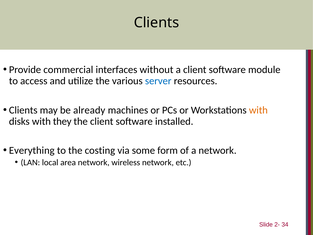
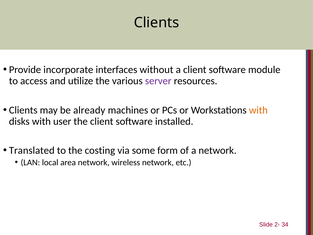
commercial: commercial -> incorporate (68, 70)
server colour: blue -> purple (158, 81)
they: they -> user (62, 121)
Everything: Everything -> Translated (32, 150)
